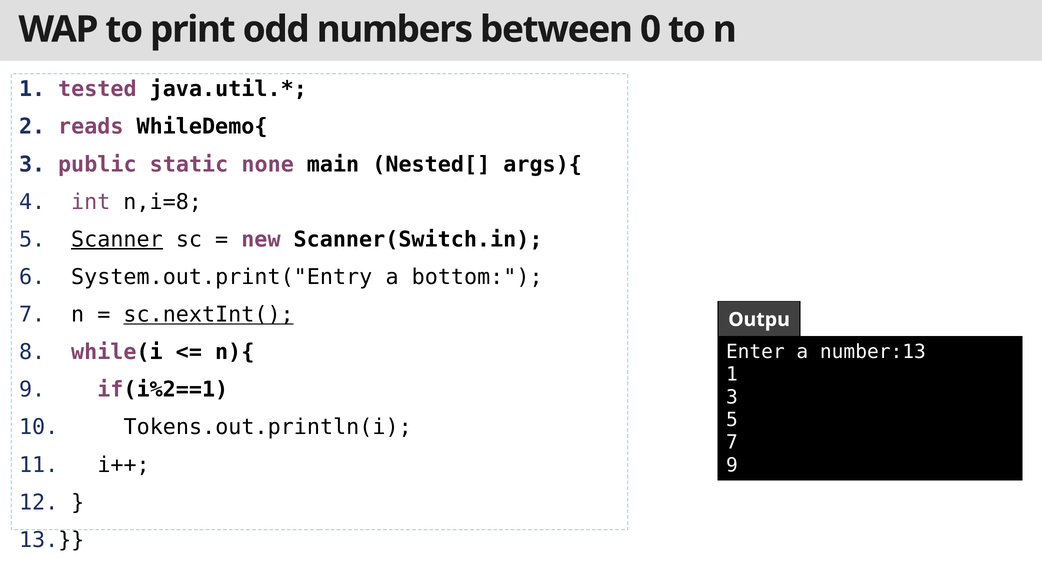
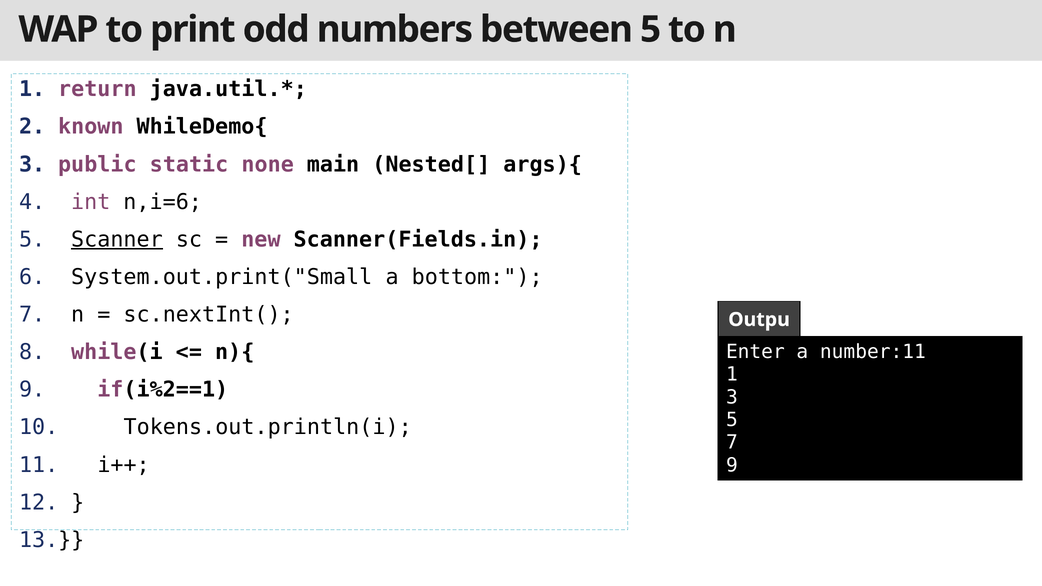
between 0: 0 -> 5 (651, 29)
tested: tested -> return (97, 89)
reads: reads -> known (91, 127)
n,i=8: n,i=8 -> n,i=6 (163, 202)
Scanner(Switch.in: Scanner(Switch.in -> Scanner(Fields.in (418, 240)
System.out.print("Entry: System.out.print("Entry -> System.out.print("Small (222, 277)
sc.nextInt( underline: present -> none (209, 315)
number:13: number:13 -> number:11 (873, 352)
